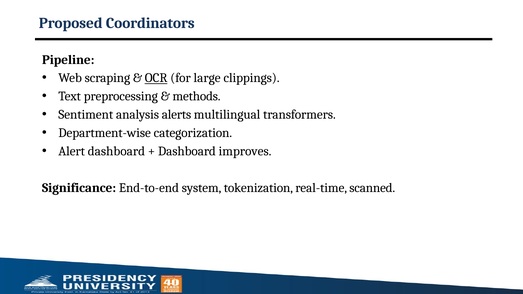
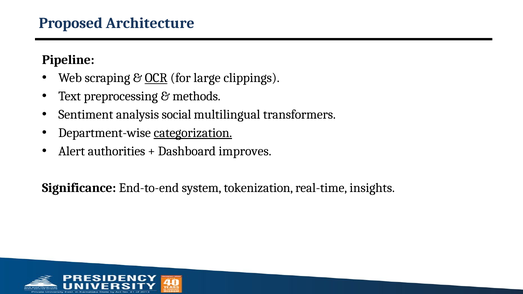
Coordinators: Coordinators -> Architecture (150, 23)
alerts: alerts -> social (176, 115)
categorization underline: none -> present (193, 133)
Alert dashboard: dashboard -> authorities (117, 151)
scanned: scanned -> insights (372, 188)
